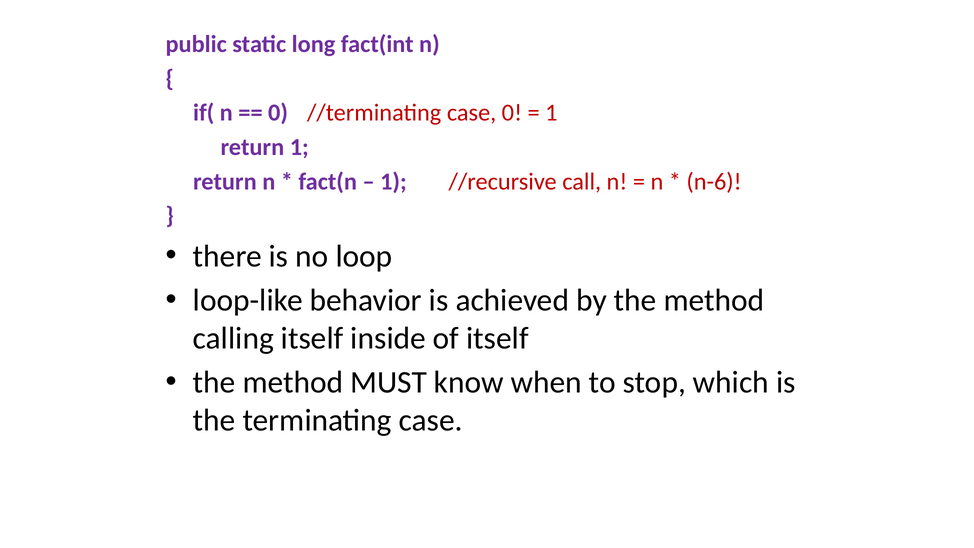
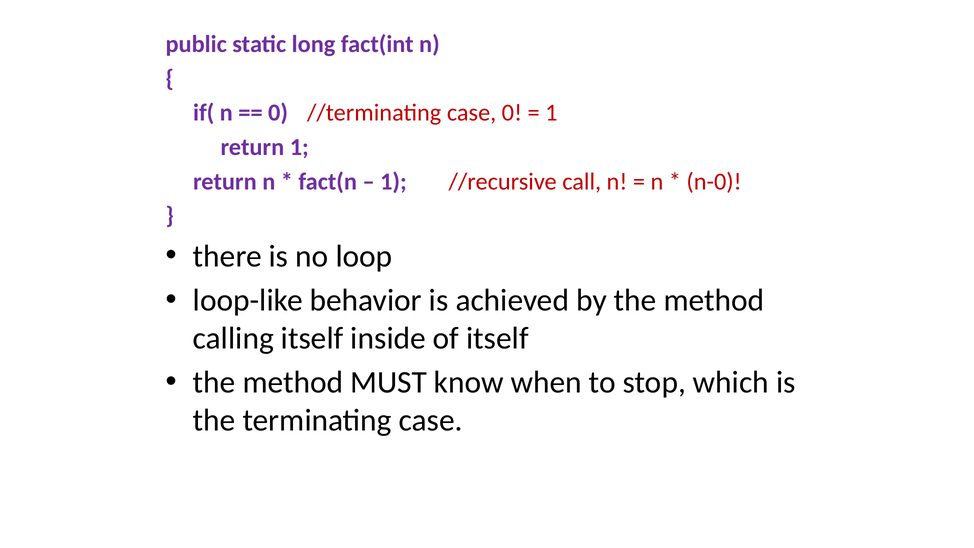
n-6: n-6 -> n-0 (714, 181)
